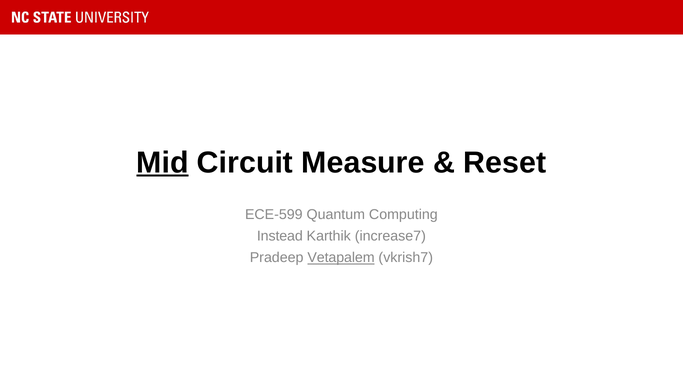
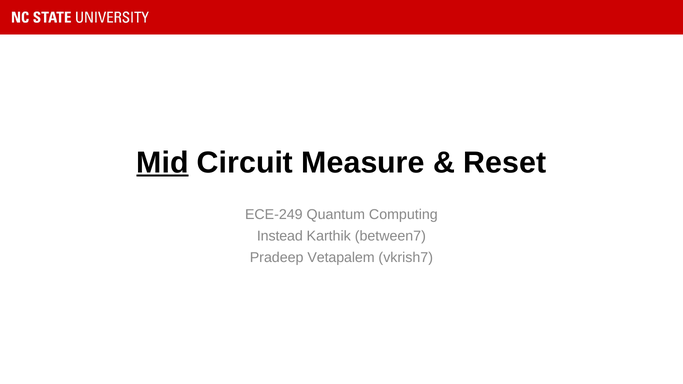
ECE-599: ECE-599 -> ECE-249 (274, 215)
increase7: increase7 -> between7 (390, 236)
Vetapalem underline: present -> none (341, 258)
